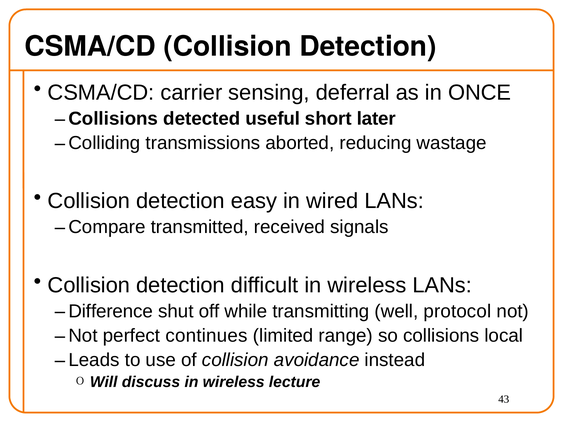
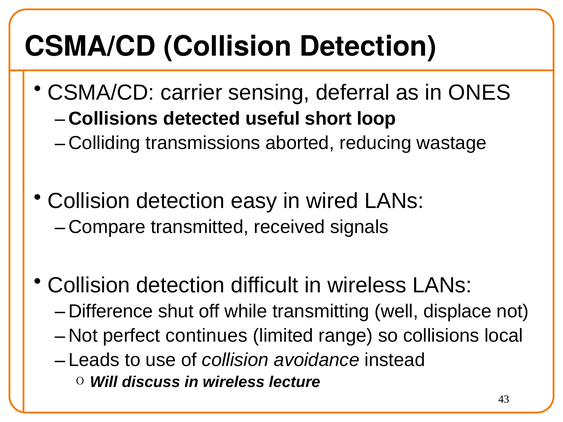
ONCE: ONCE -> ONES (480, 93)
later: later -> loop (376, 119)
protocol: protocol -> displace (457, 311)
